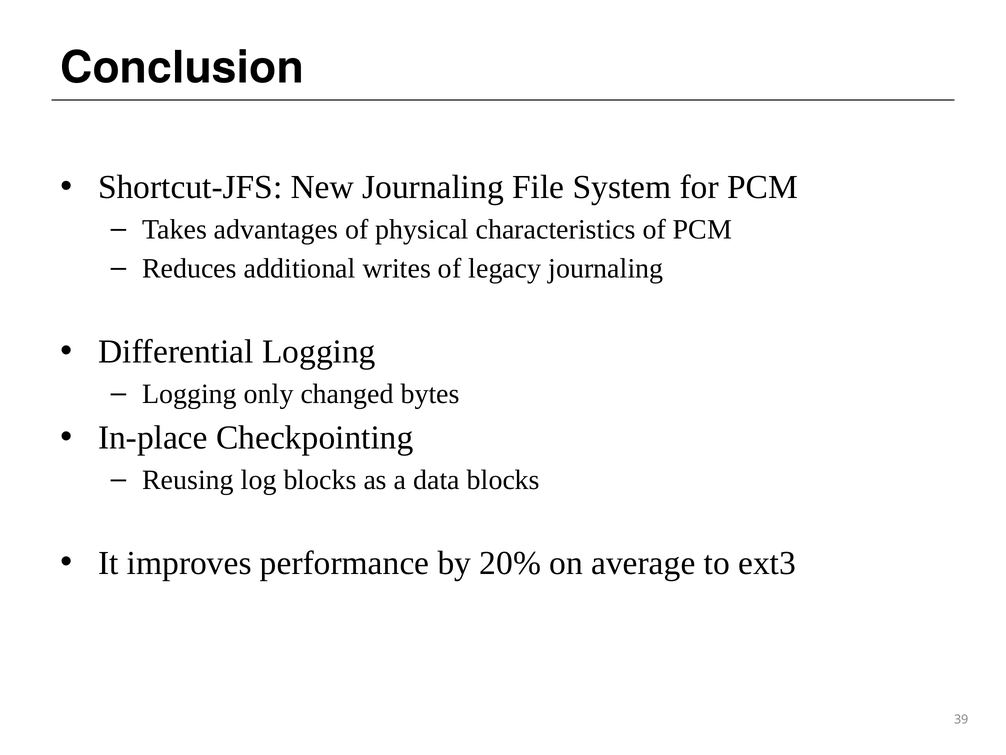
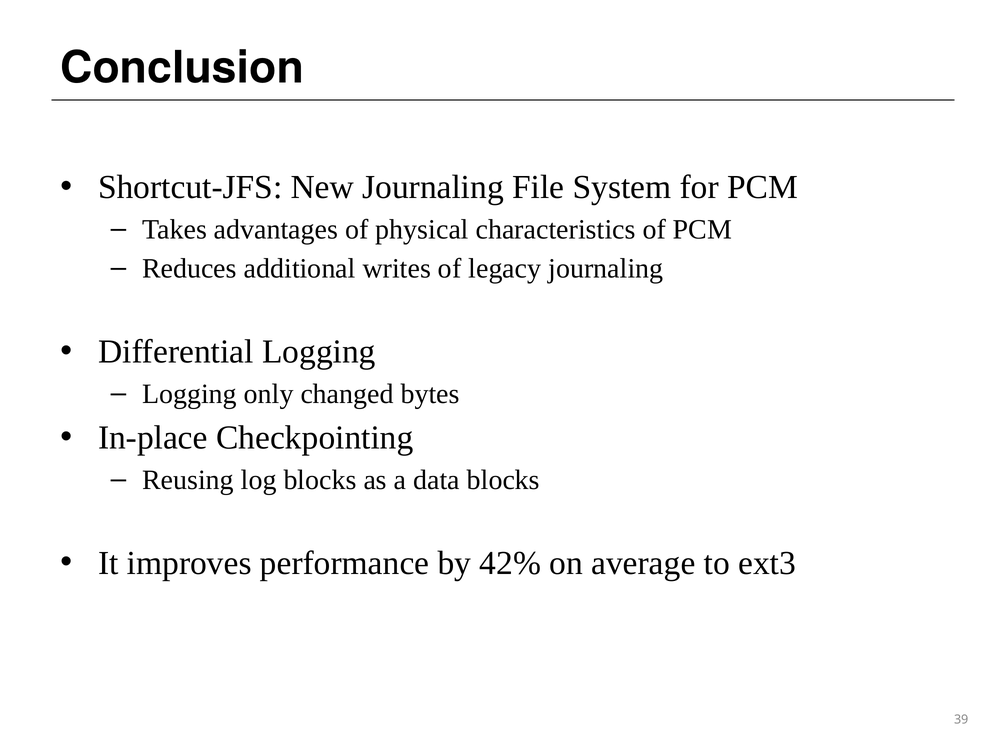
20%: 20% -> 42% (510, 563)
